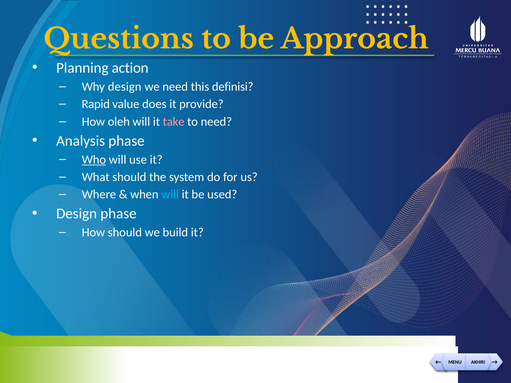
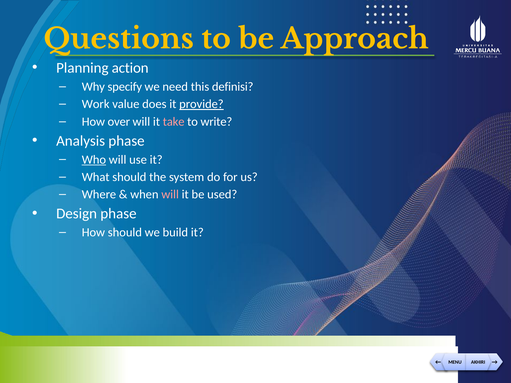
Why design: design -> specify (125, 87)
Rapid: Rapid -> Work (96, 104)
provide underline: none -> present (201, 104)
oleh: oleh -> over (119, 122)
to need: need -> write (216, 122)
will colour: light blue -> pink (170, 195)
